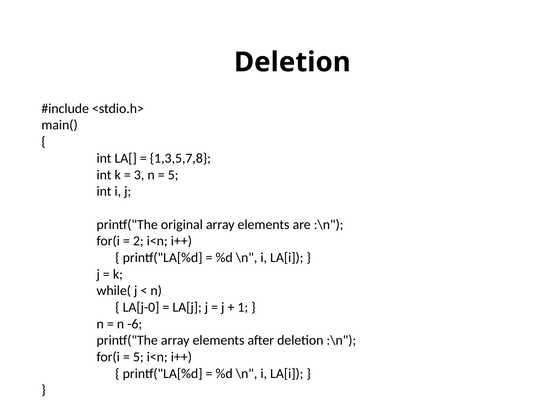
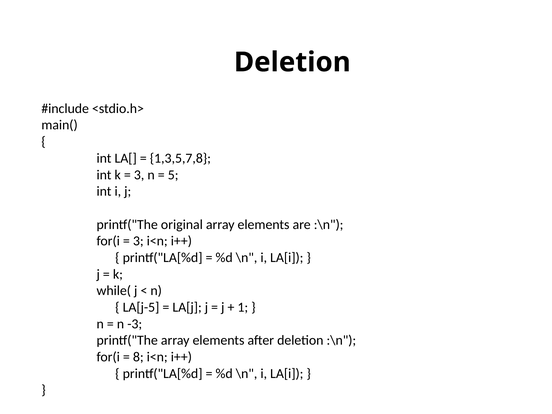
2: 2 -> 3 (138, 241)
LA[j-0: LA[j-0 -> LA[j-5 (141, 307)
-6: -6 -> -3 (135, 324)
5: 5 -> 8 (138, 357)
